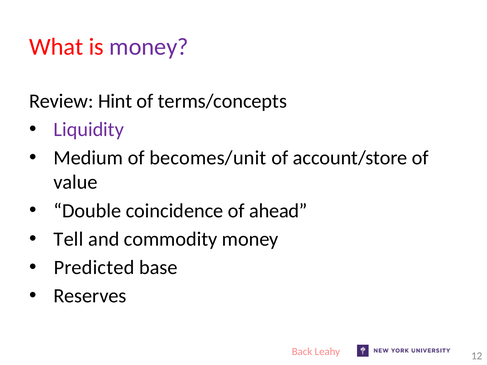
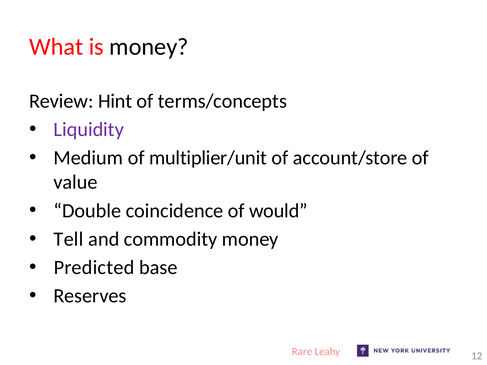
money colour: purple -> black (149, 47)
becomes/unit: becomes/unit -> multiplier/unit (208, 158)
ahead: ahead -> would (278, 211)
Back: Back -> Rare (302, 352)
